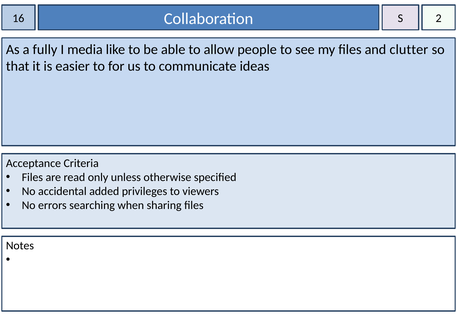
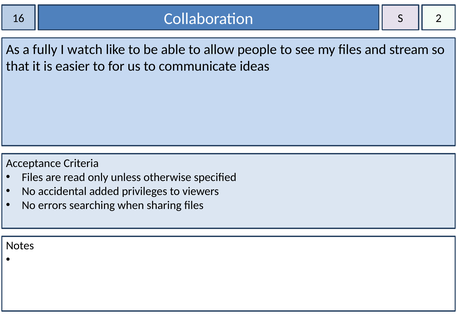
media: media -> watch (85, 49)
clutter: clutter -> stream (409, 49)
